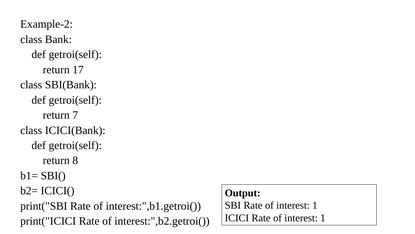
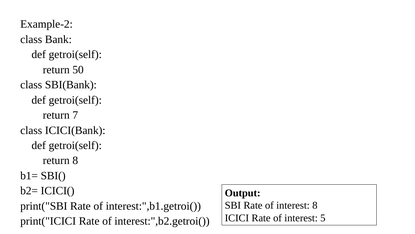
17: 17 -> 50 (78, 70)
1: 1 -> 8 (315, 205)
1: 1 -> 5 (323, 217)
